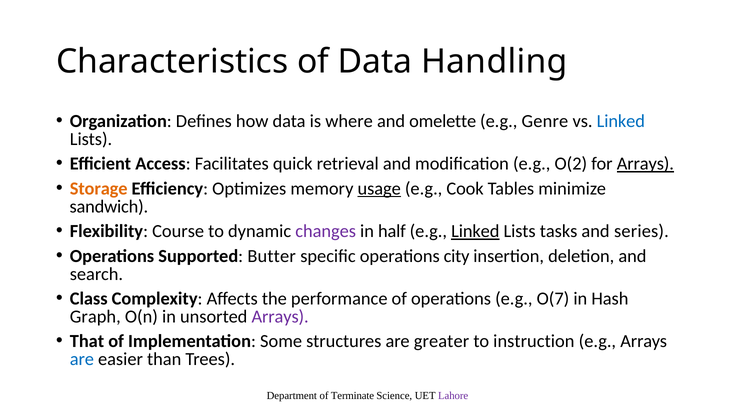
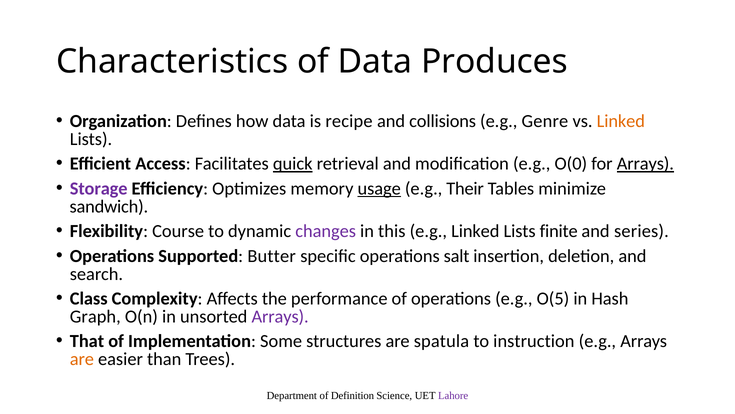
Handling: Handling -> Produces (494, 62)
where: where -> recipe (349, 121)
omelette: omelette -> collisions (443, 121)
Linked colour: blue -> orange (621, 121)
quick underline: none -> present (293, 164)
O(2: O(2 -> O(0 (571, 164)
Storage colour: orange -> purple (99, 188)
Cook: Cook -> Their (465, 188)
half: half -> this (392, 231)
Linked underline: present -> none (475, 231)
tasks: tasks -> finite (559, 231)
city: city -> salt (457, 256)
O(7: O(7 -> O(5 (553, 298)
greater: greater -> spatula (441, 341)
are colour: blue -> orange (82, 359)
Terminate: Terminate -> Definition (352, 395)
